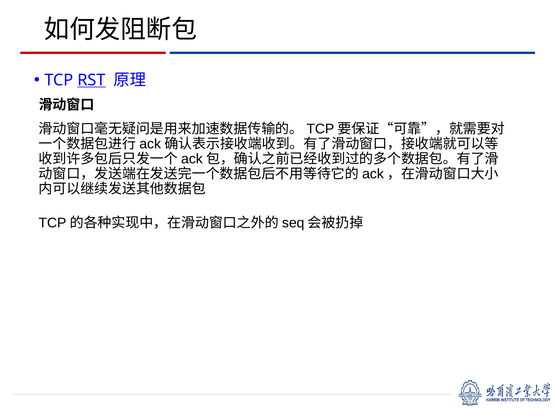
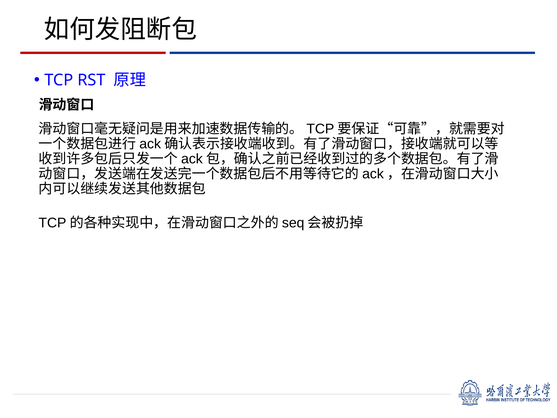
RST underline: present -> none (91, 80)
